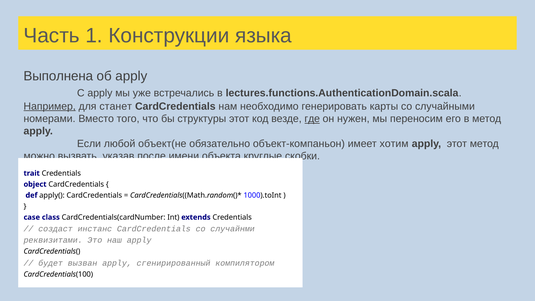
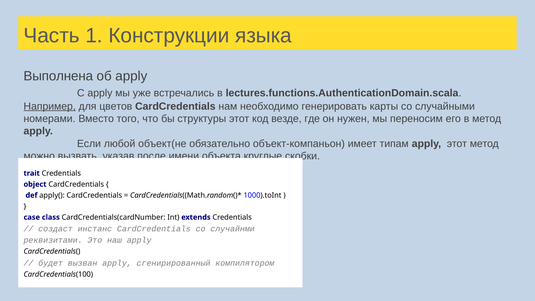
станет: станет -> цветов (116, 106)
где underline: present -> none (312, 119)
хотим: хотим -> типам (394, 144)
